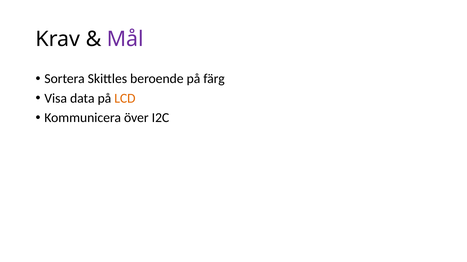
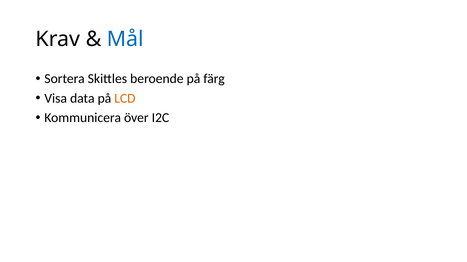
Mål colour: purple -> blue (125, 39)
